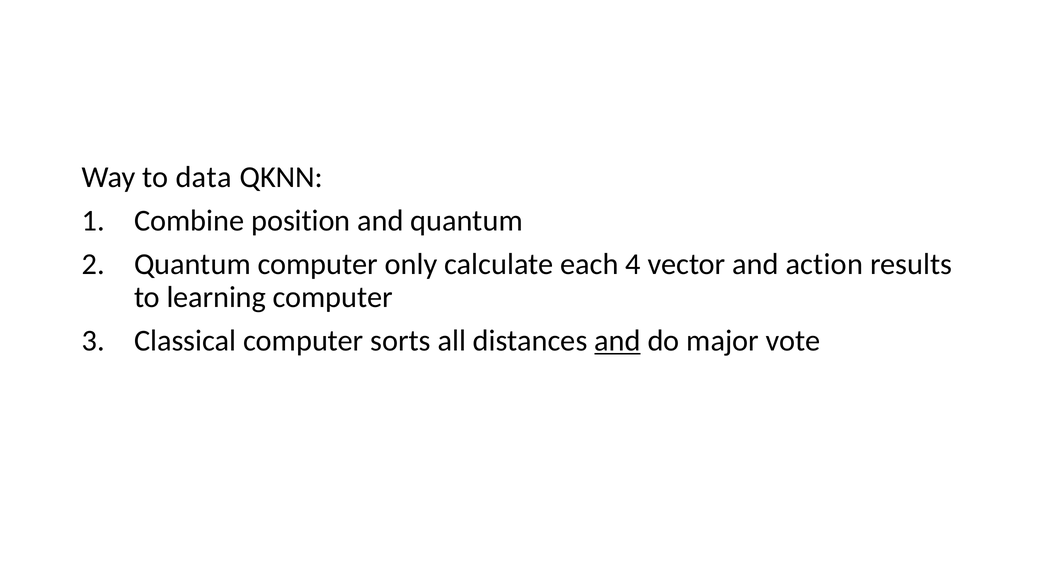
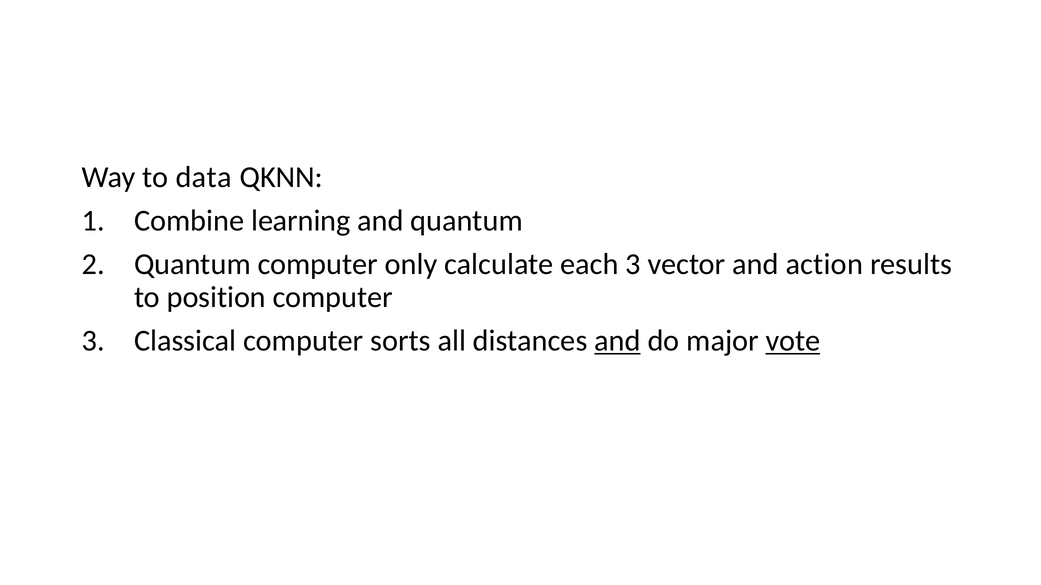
position: position -> learning (301, 221)
each 4: 4 -> 3 (633, 265)
learning: learning -> position (216, 297)
vote underline: none -> present (793, 341)
